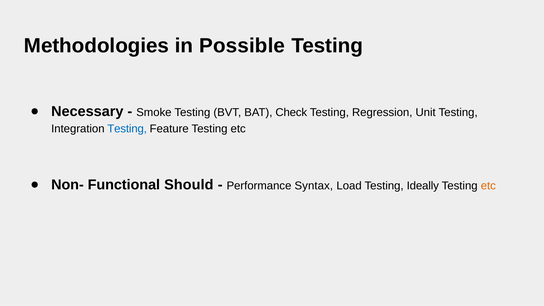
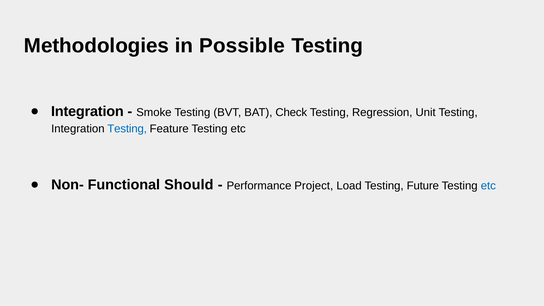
Necessary: Necessary -> Integration (87, 112)
Syntax: Syntax -> Project (314, 186)
Ideally: Ideally -> Future (423, 186)
etc colour: orange -> blue (488, 186)
